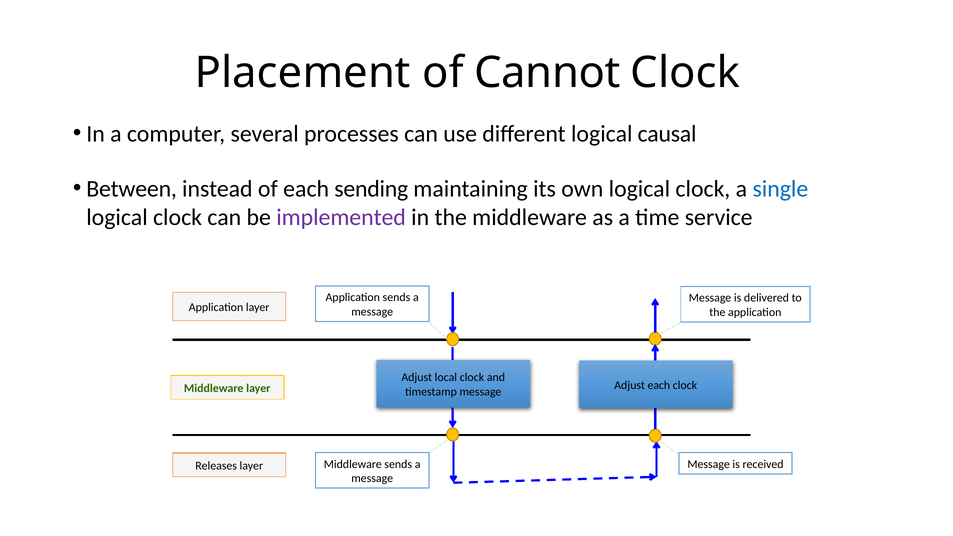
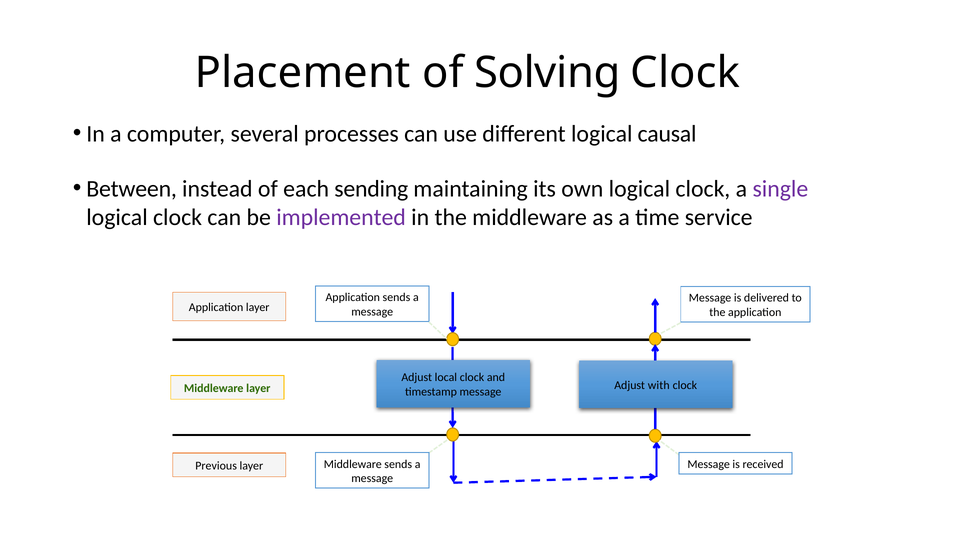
Cannot: Cannot -> Solving (547, 73)
single colour: blue -> purple (780, 189)
Adjust each: each -> with (659, 385)
Releases: Releases -> Previous (216, 466)
